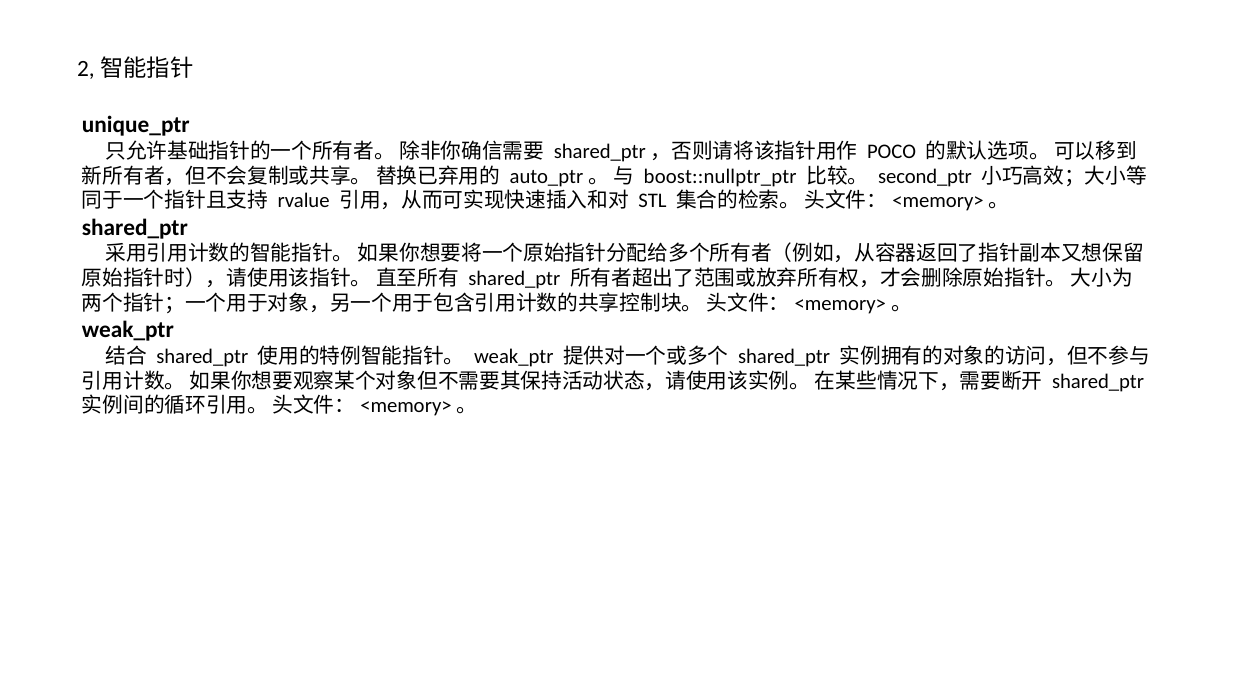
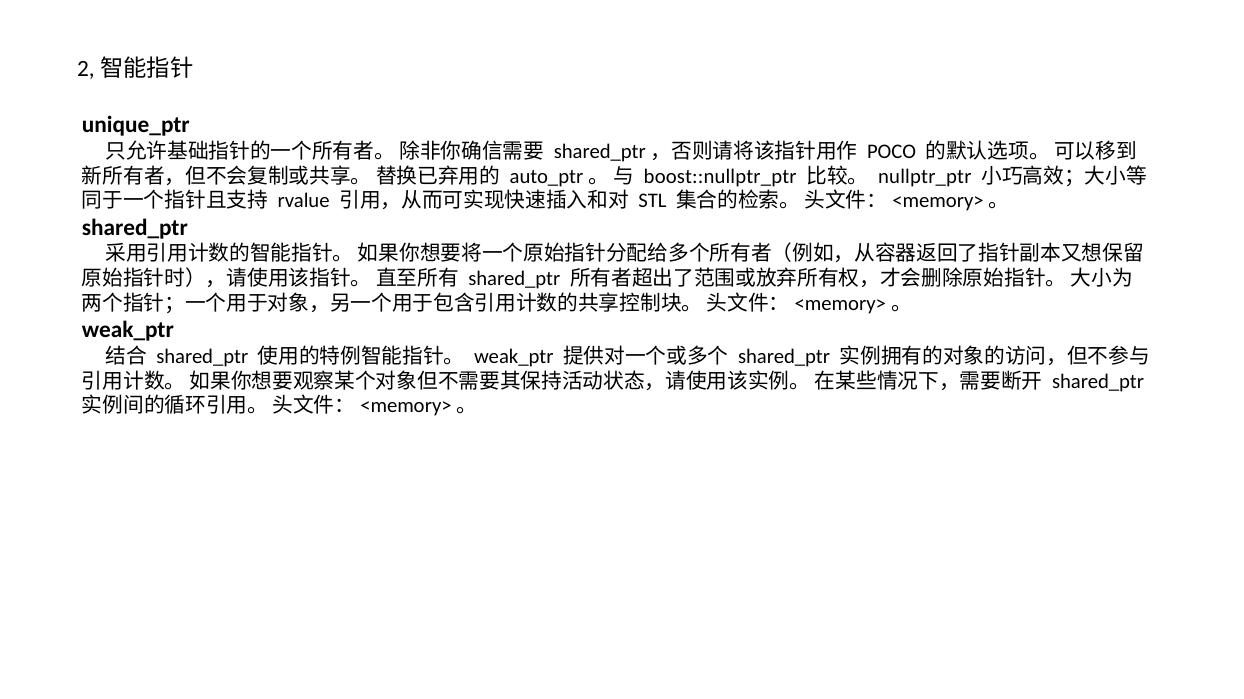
second_ptr: second_ptr -> nullptr_ptr (925, 176)
